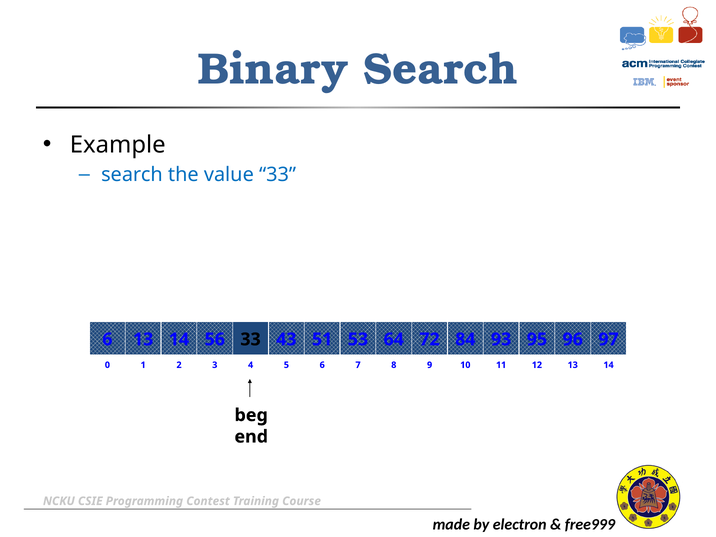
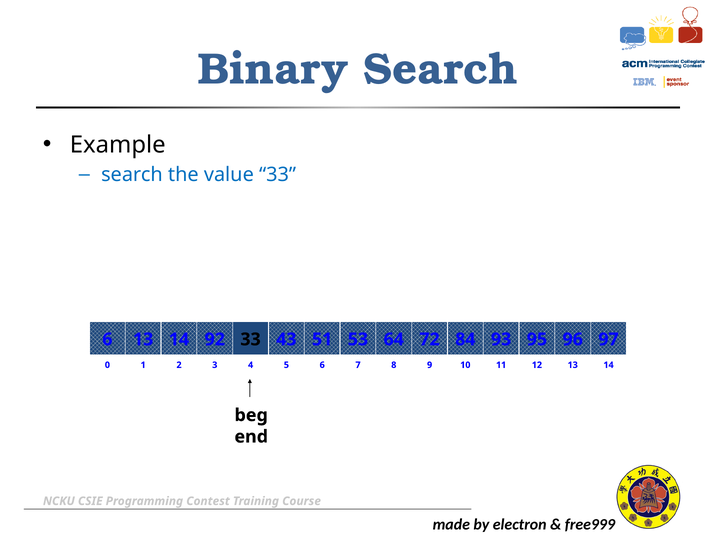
56: 56 -> 92 (215, 339)
